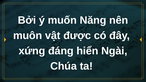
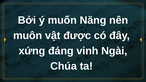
hiển: hiển -> vinh (87, 51)
